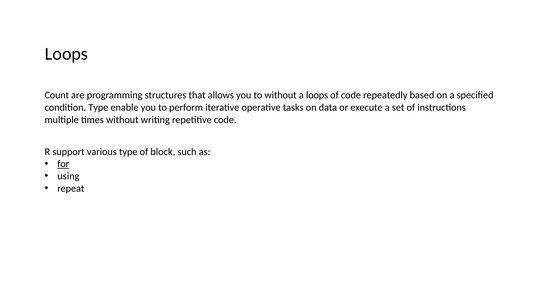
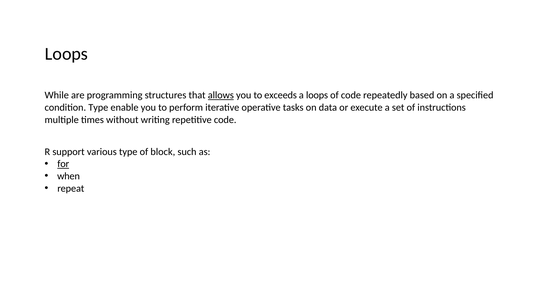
Count: Count -> While (57, 95)
allows underline: none -> present (221, 95)
to without: without -> exceeds (281, 95)
using: using -> when (69, 176)
